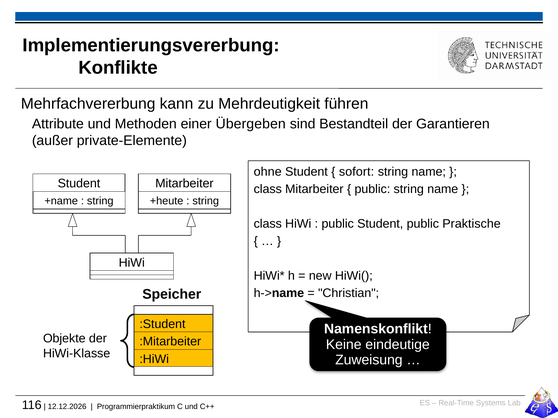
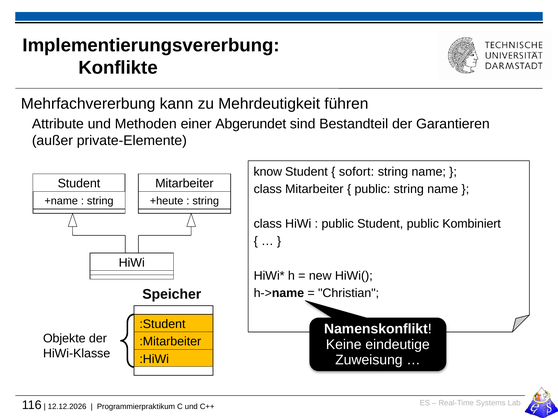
Übergeben: Übergeben -> Abgerundet (251, 124)
ohne: ohne -> know (268, 172)
Praktische: Praktische -> Kombiniert (472, 224)
